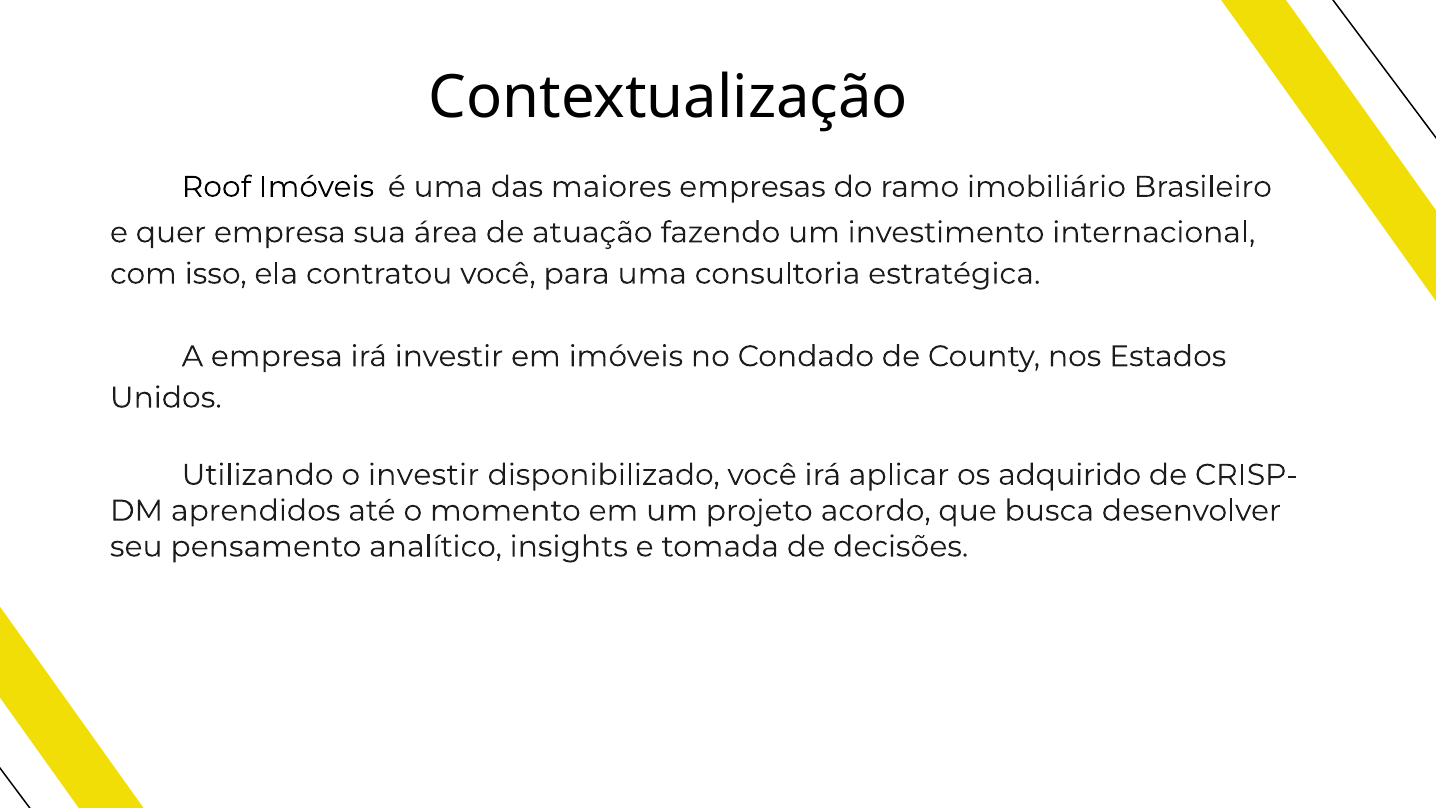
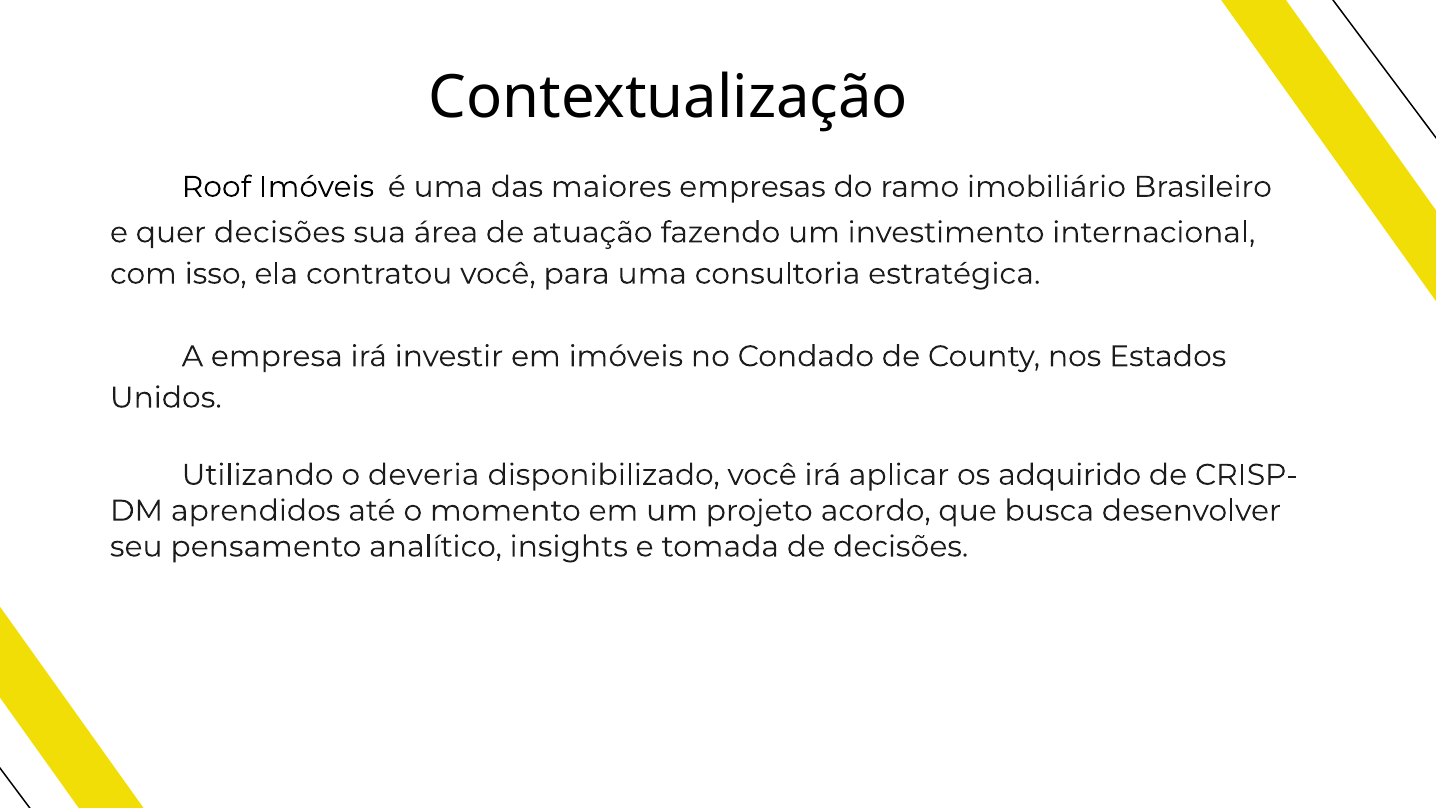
quer empresa: empresa -> decisões (280, 232)
o investir: investir -> deveria (424, 475)
